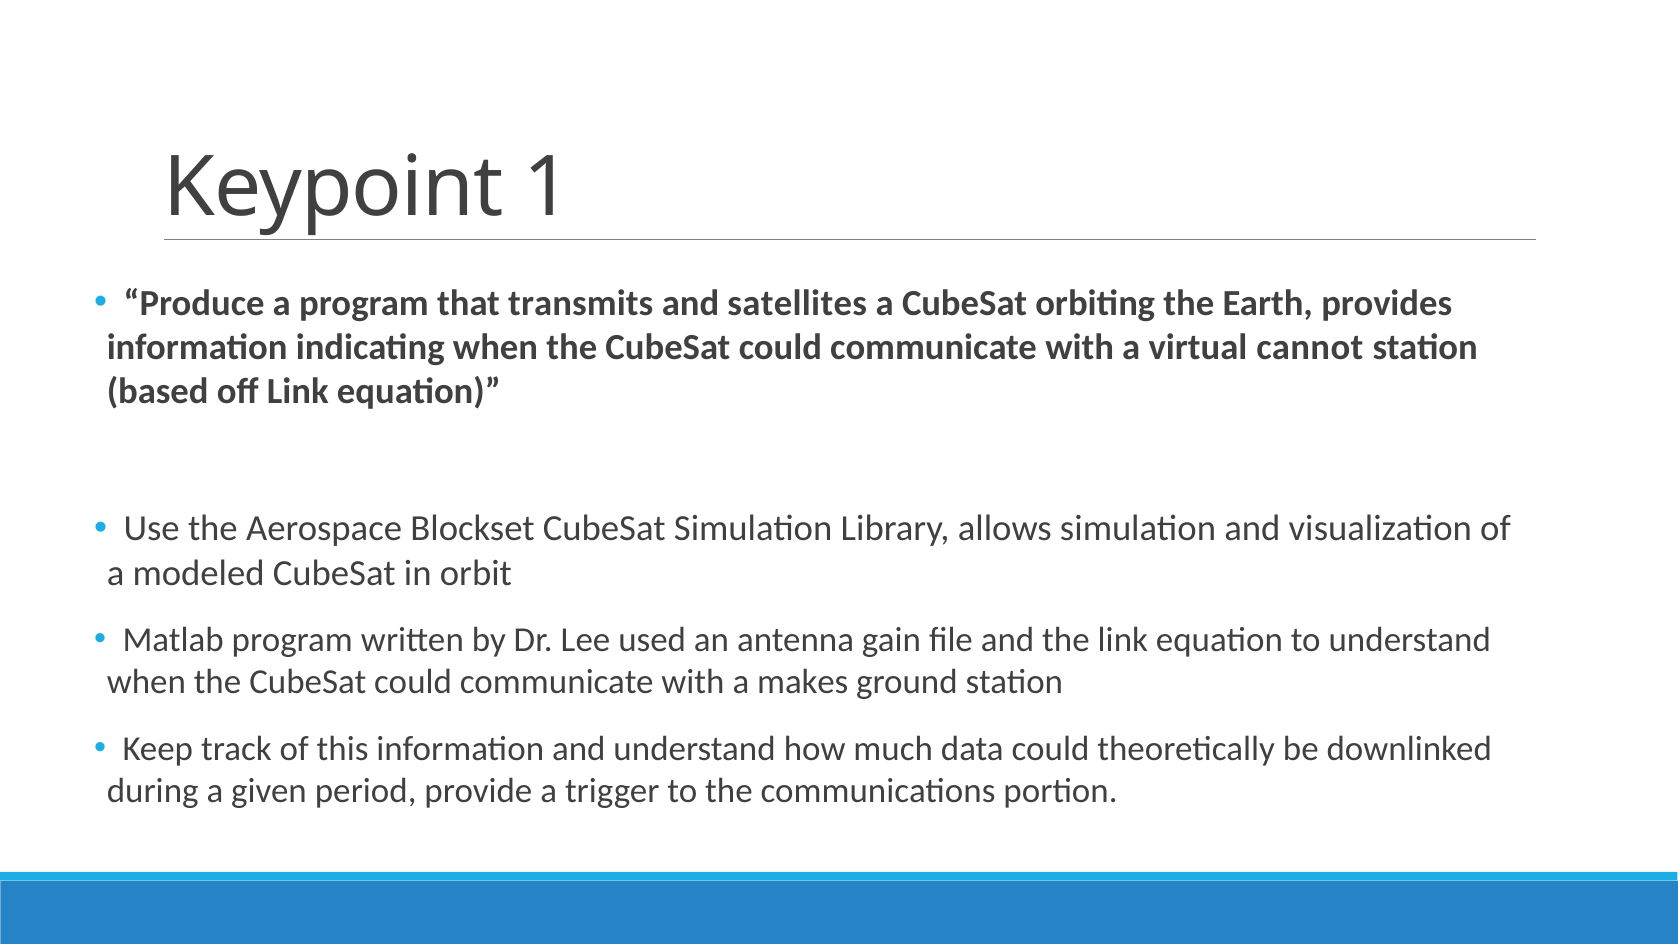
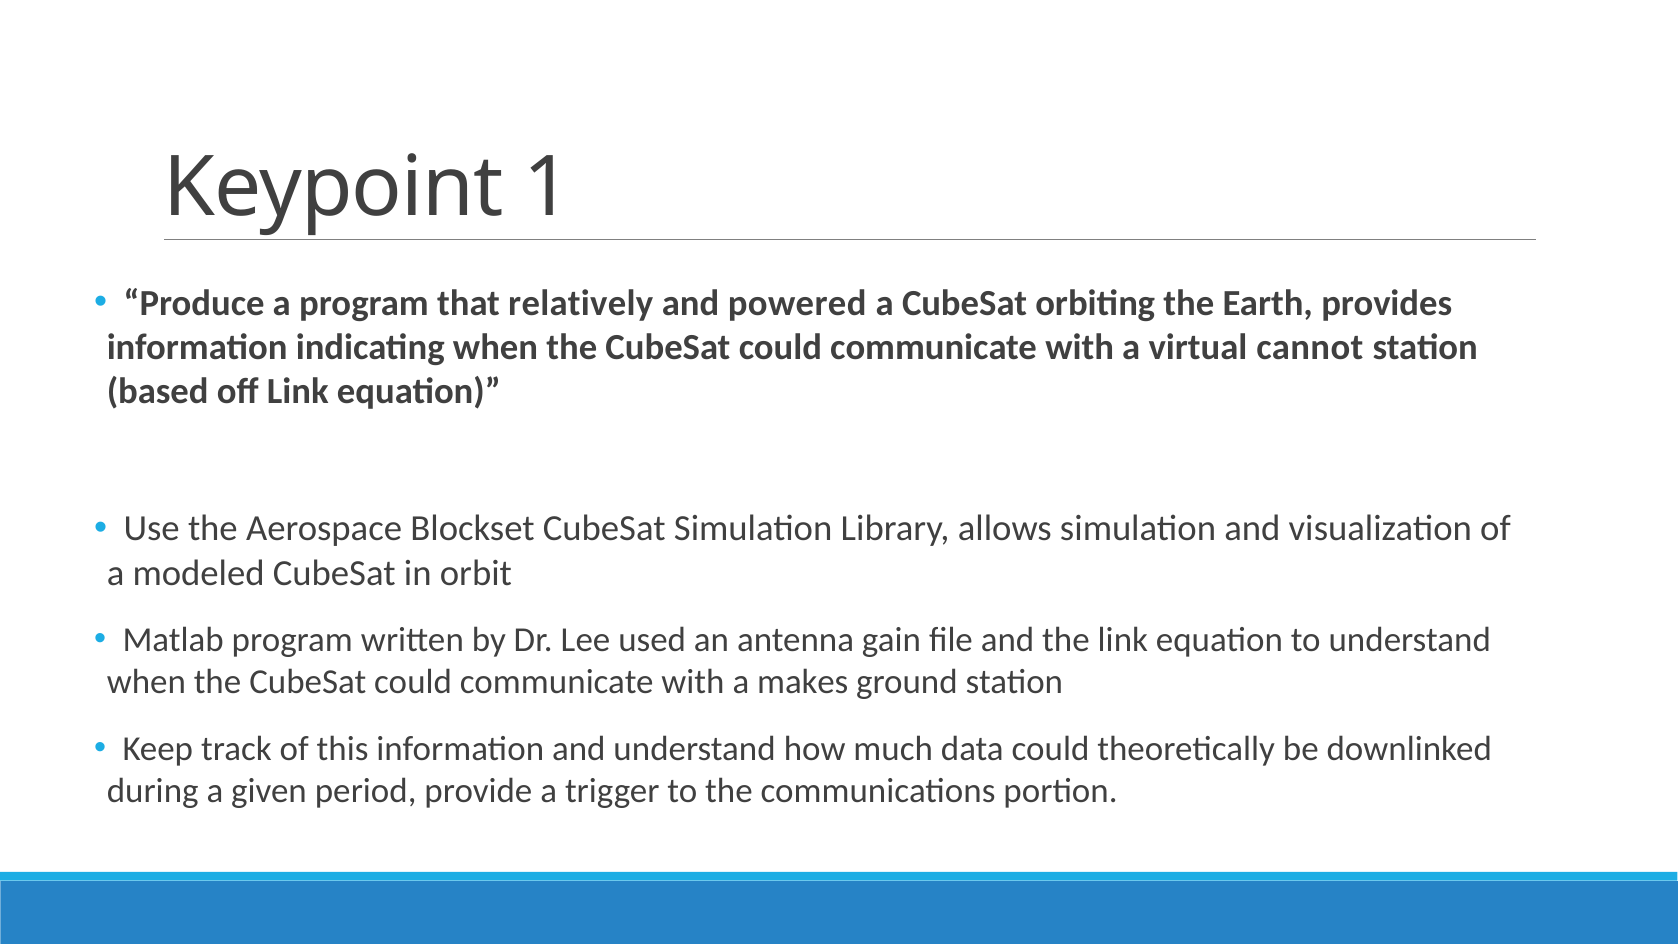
transmits: transmits -> relatively (581, 304)
satellites: satellites -> powered (797, 304)
